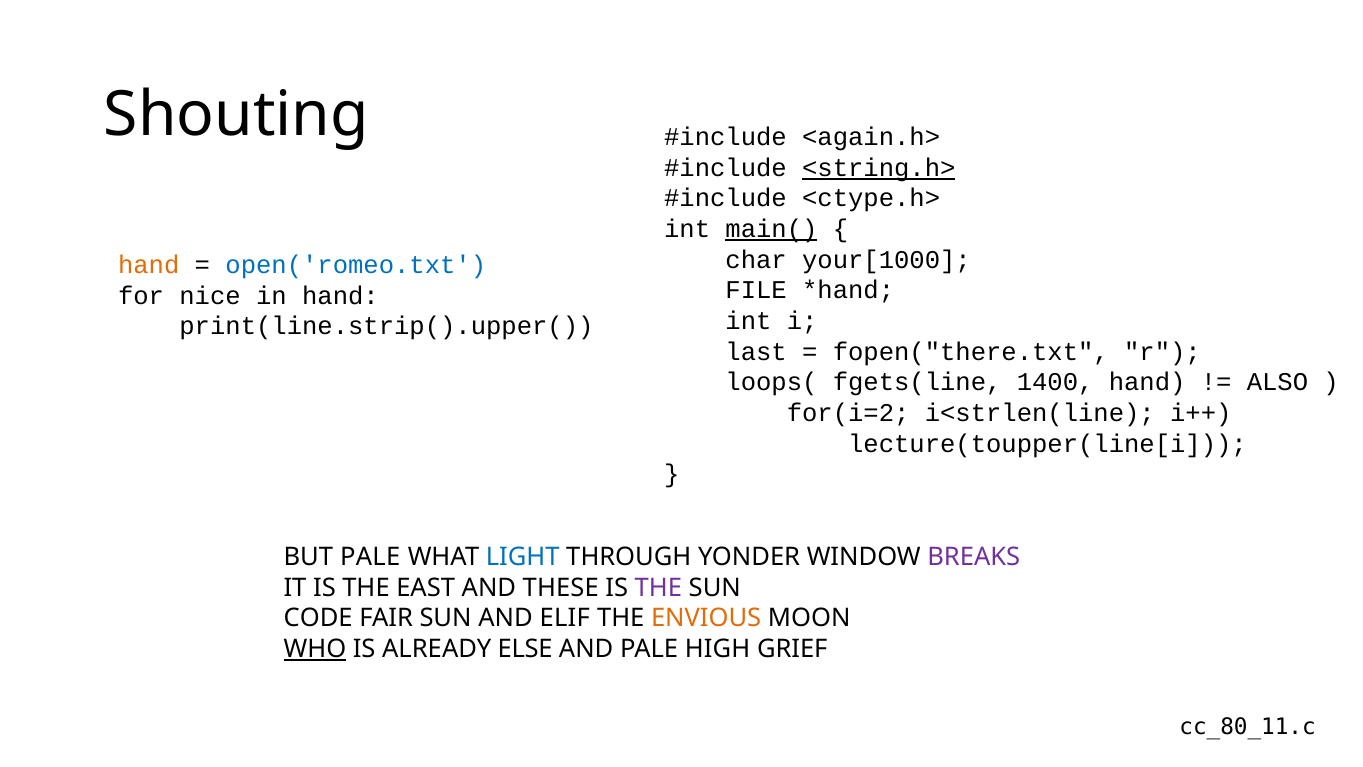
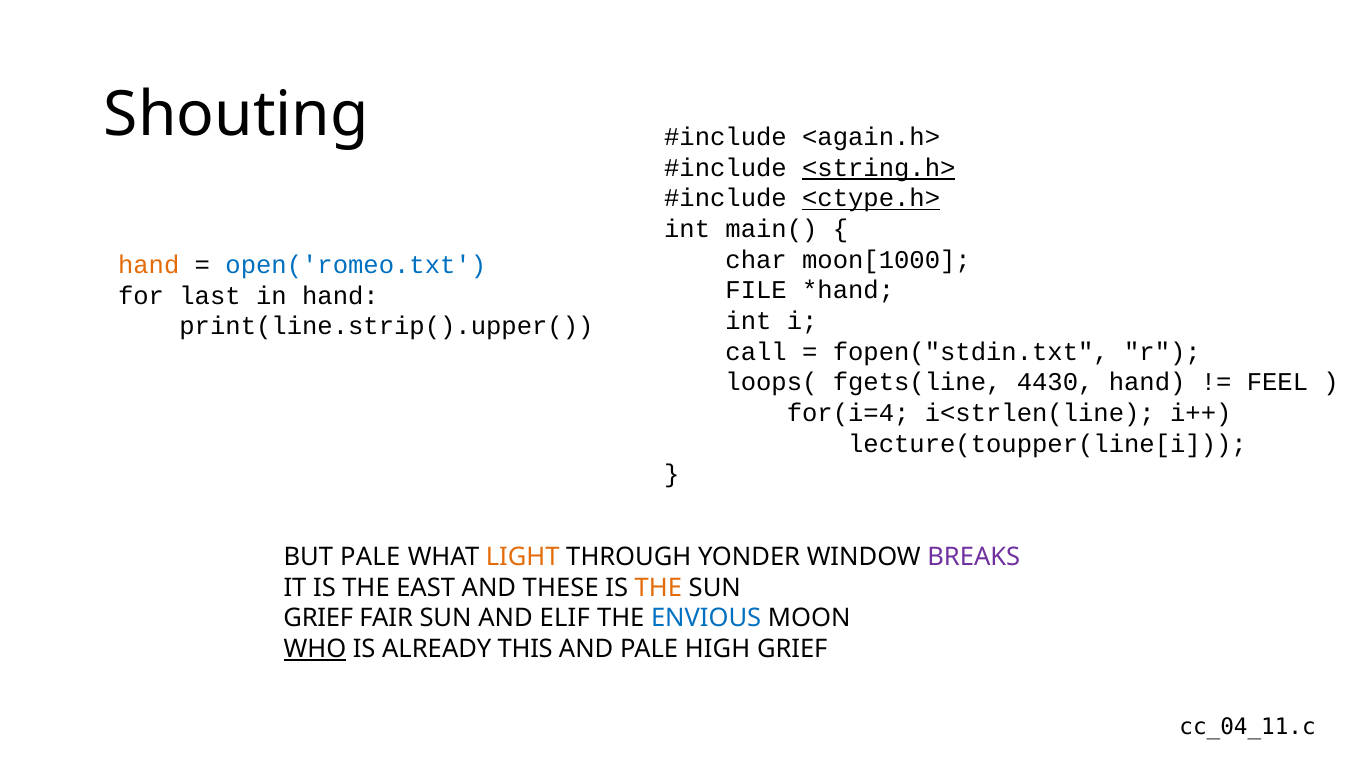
<ctype.h> underline: none -> present (871, 198)
main( underline: present -> none (771, 229)
your[1000: your[1000 -> moon[1000 (886, 260)
nice: nice -> last (210, 296)
last: last -> call (756, 352)
fopen("there.txt: fopen("there.txt -> fopen("stdin.txt (971, 352)
1400: 1400 -> 4430 (1055, 382)
ALSO: ALSO -> FEEL (1277, 382)
for(i=2: for(i=2 -> for(i=4 (848, 413)
LIGHT colour: blue -> orange (523, 557)
THE colour: purple -> orange (658, 588)
CODE: CODE -> GRIEF (318, 618)
ENVIOUS colour: orange -> blue (706, 618)
ELSE: ELSE -> THIS (525, 649)
cc_80_11.c: cc_80_11.c -> cc_04_11.c (1248, 727)
